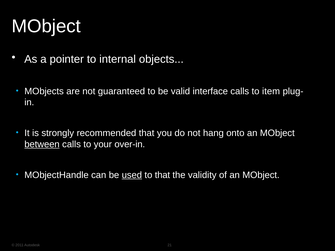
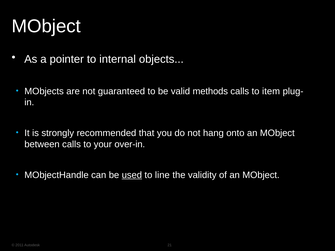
interface: interface -> methods (210, 91)
between underline: present -> none (42, 144)
to that: that -> line (162, 175)
